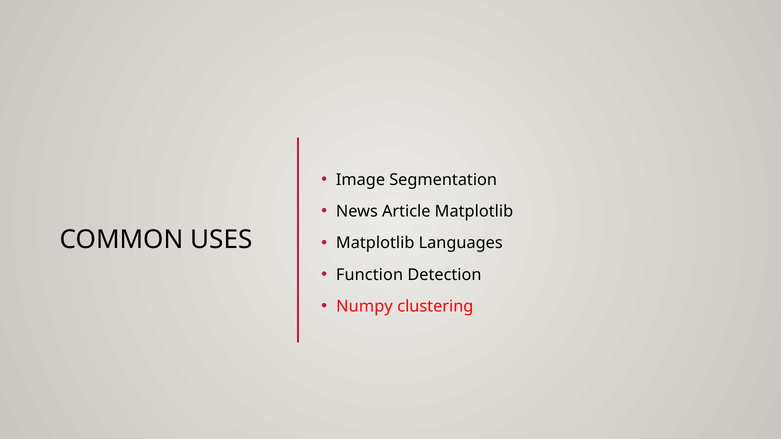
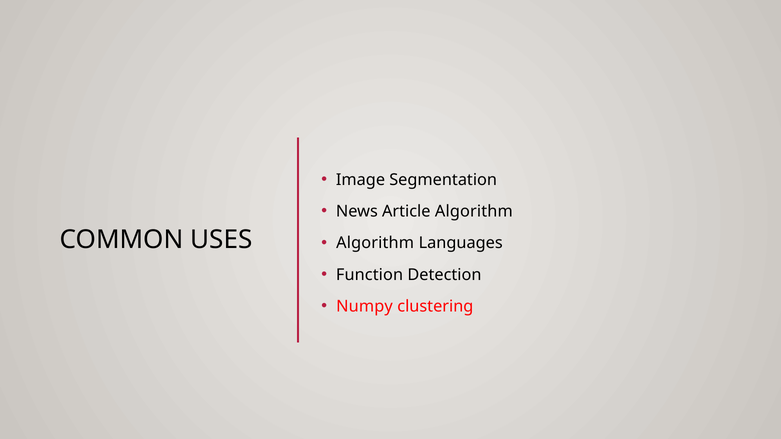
Article Matplotlib: Matplotlib -> Algorithm (474, 212)
Matplotlib: Matplotlib -> Algorithm (375, 243)
